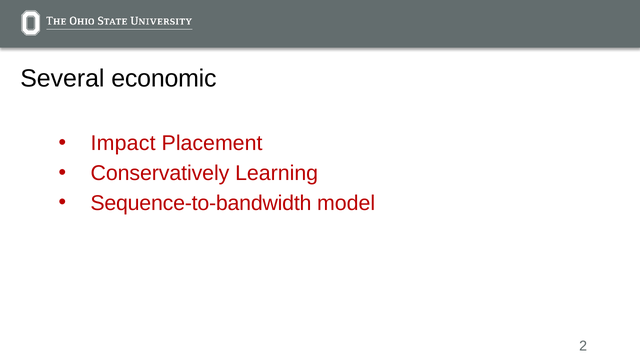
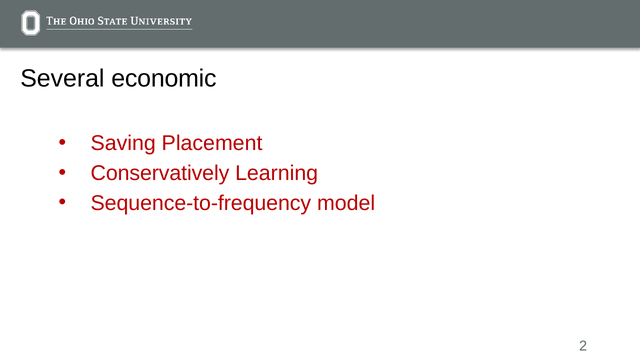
Impact: Impact -> Saving (123, 143)
Sequence-to-bandwidth: Sequence-to-bandwidth -> Sequence-to-frequency (201, 203)
